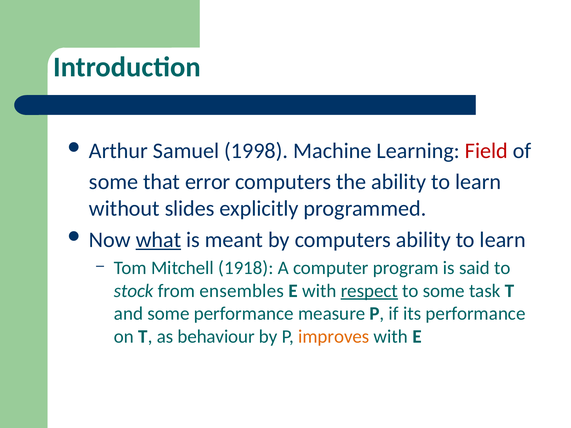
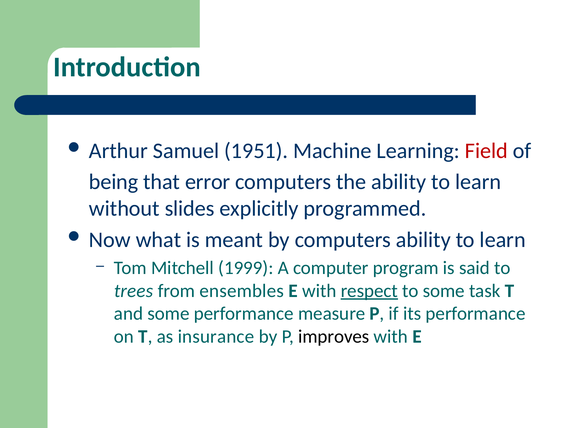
1998: 1998 -> 1951 (256, 151)
some: some -> being (114, 182)
what underline: present -> none (158, 240)
1918: 1918 -> 1999 (246, 268)
stock: stock -> trees (134, 291)
behaviour: behaviour -> insurance (216, 337)
improves colour: orange -> black (334, 337)
